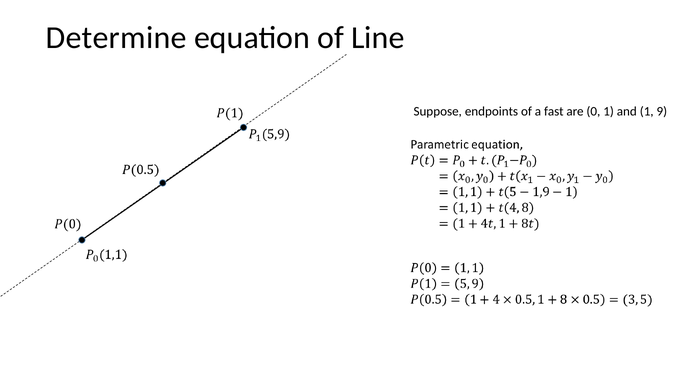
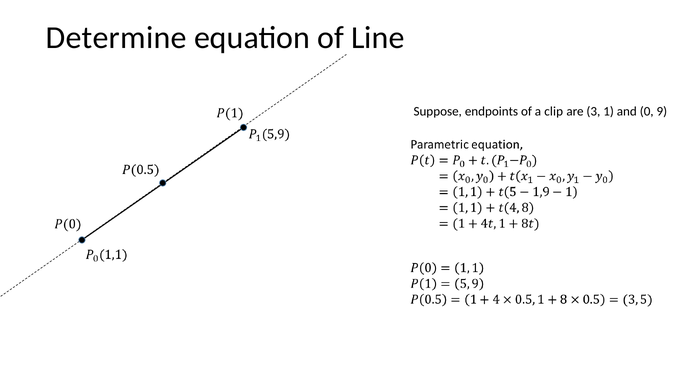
fast: fast -> clip (554, 111)
0: 0 -> 3 (593, 111)
and 1: 1 -> 0 (647, 111)
